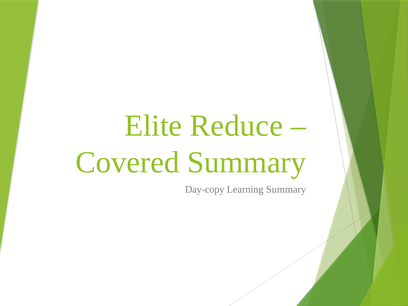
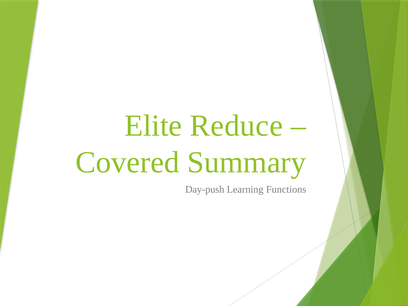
Day-copy: Day-copy -> Day-push (205, 190)
Learning Summary: Summary -> Functions (286, 190)
